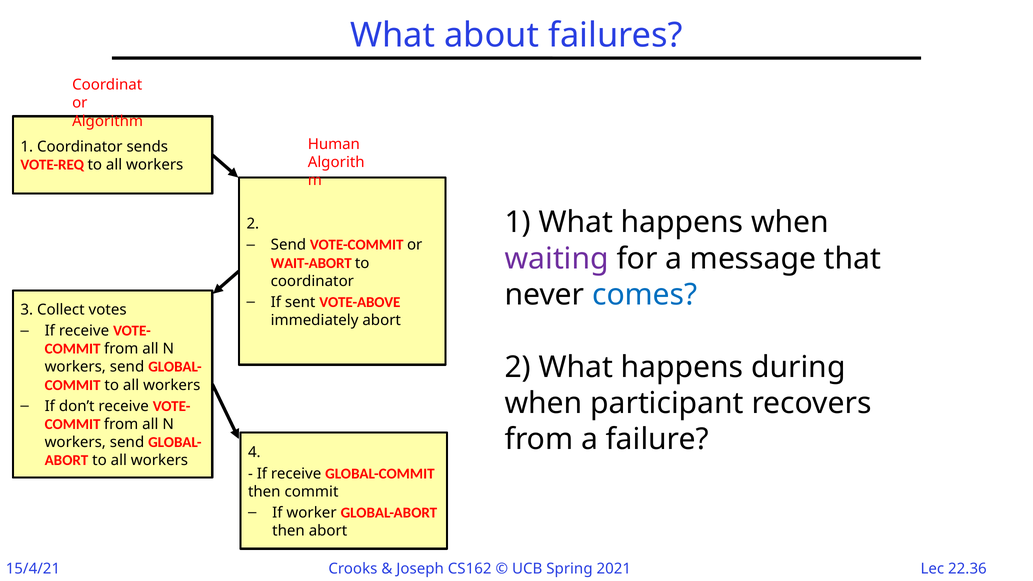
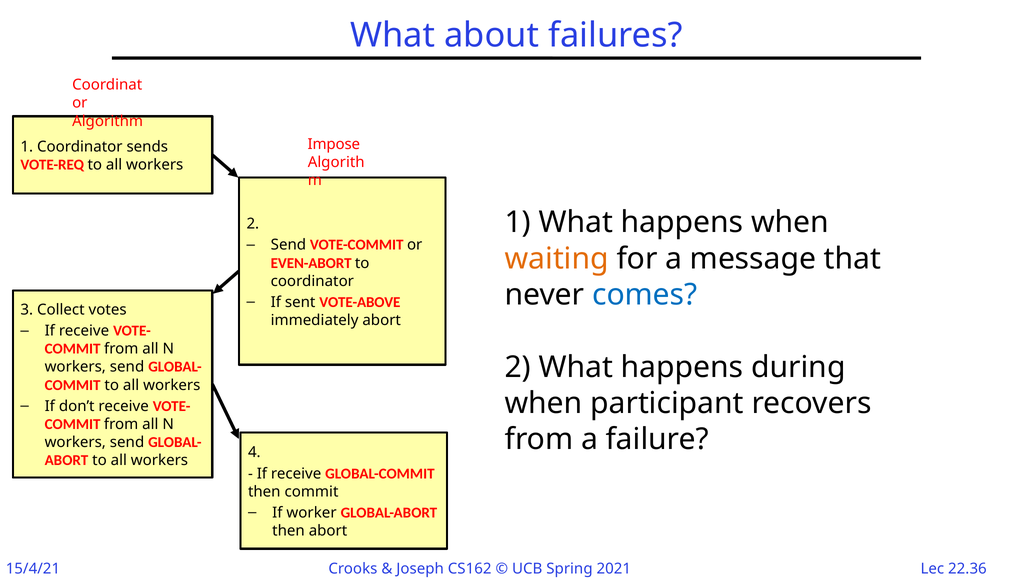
Human: Human -> Impose (334, 144)
waiting colour: purple -> orange (557, 259)
WAIT-ABORT: WAIT-ABORT -> EVEN-ABORT (311, 263)
